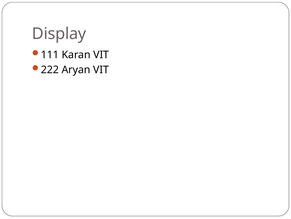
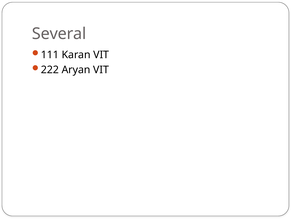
Display: Display -> Several (59, 34)
